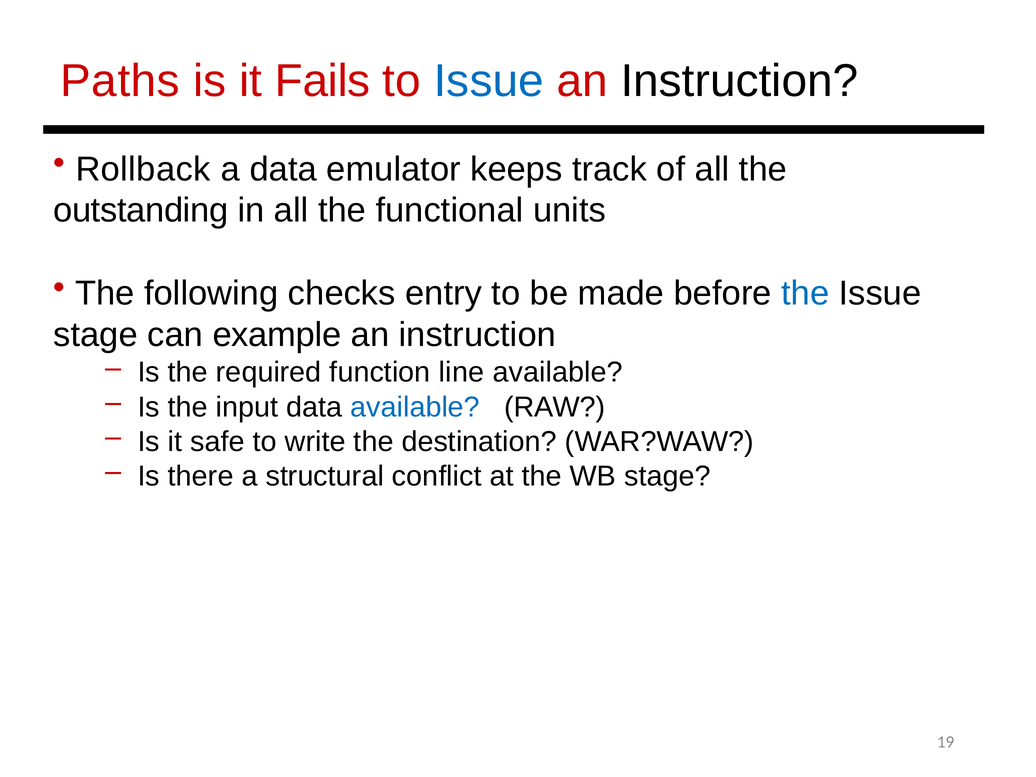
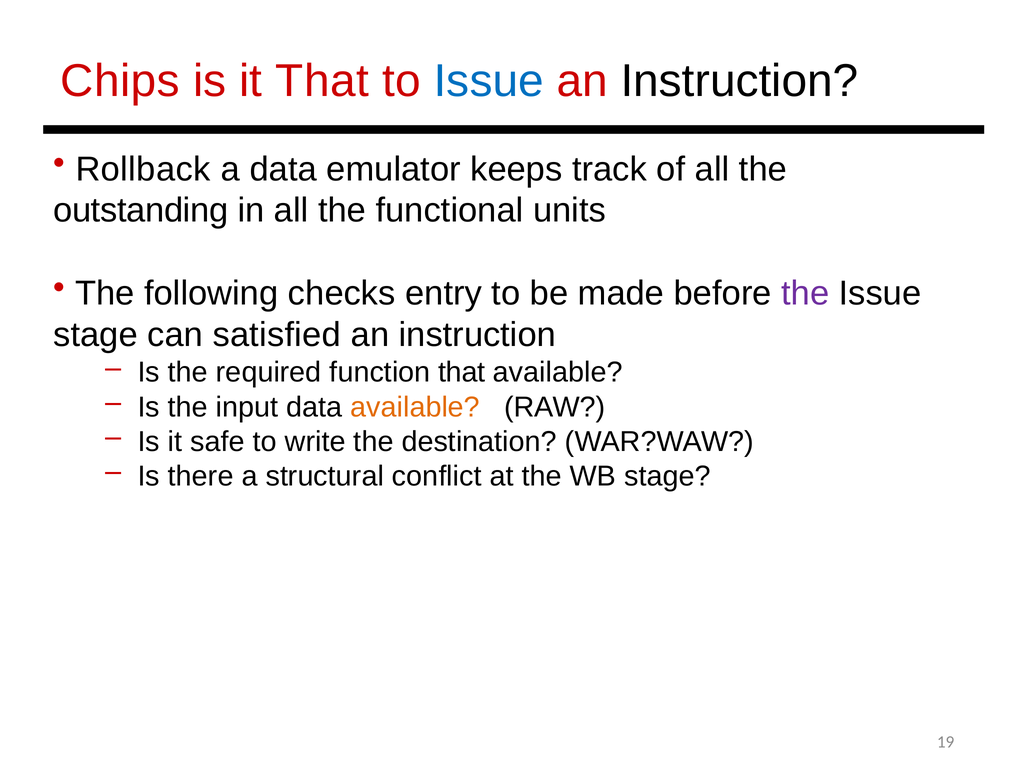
Paths: Paths -> Chips (120, 81)
it Fails: Fails -> That (322, 81)
the colour: blue -> purple (805, 293)
example: example -> satisfied (277, 335)
function line: line -> that (462, 372)
available colour: blue -> orange (415, 407)
